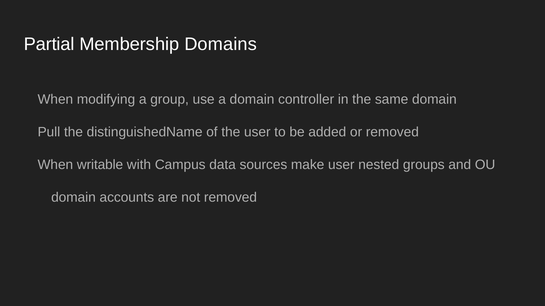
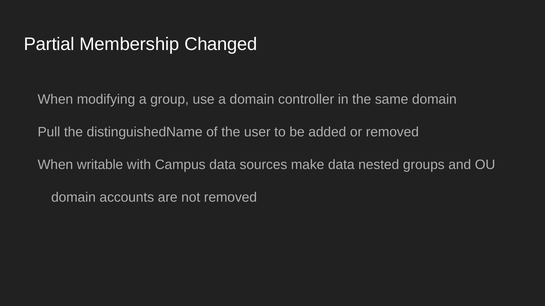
Domains: Domains -> Changed (221, 44)
make user: user -> data (341, 165)
